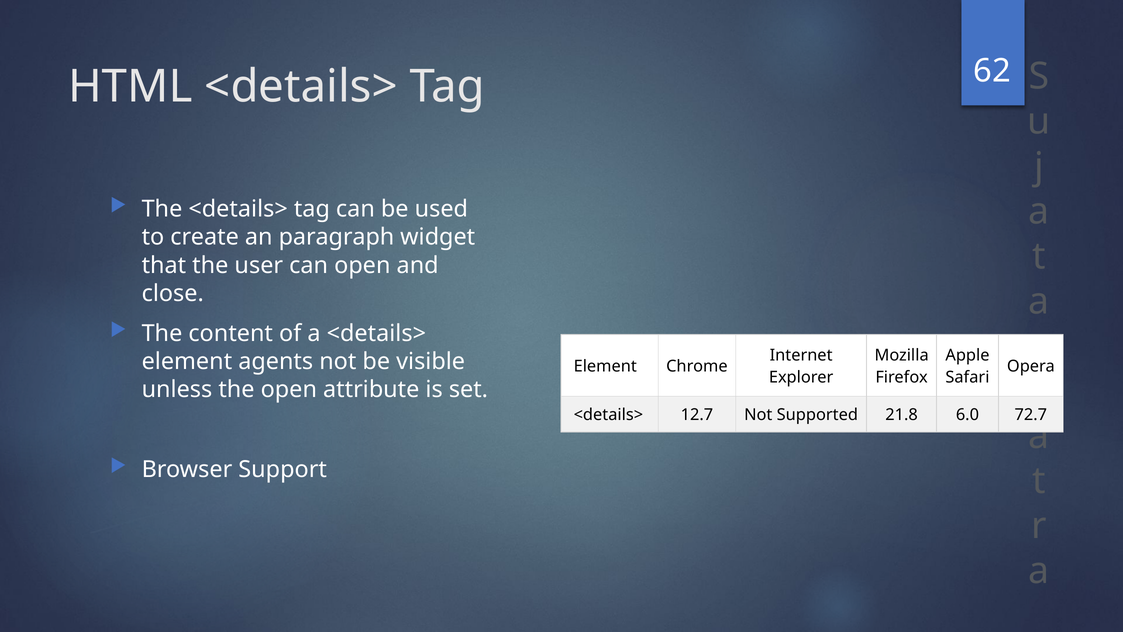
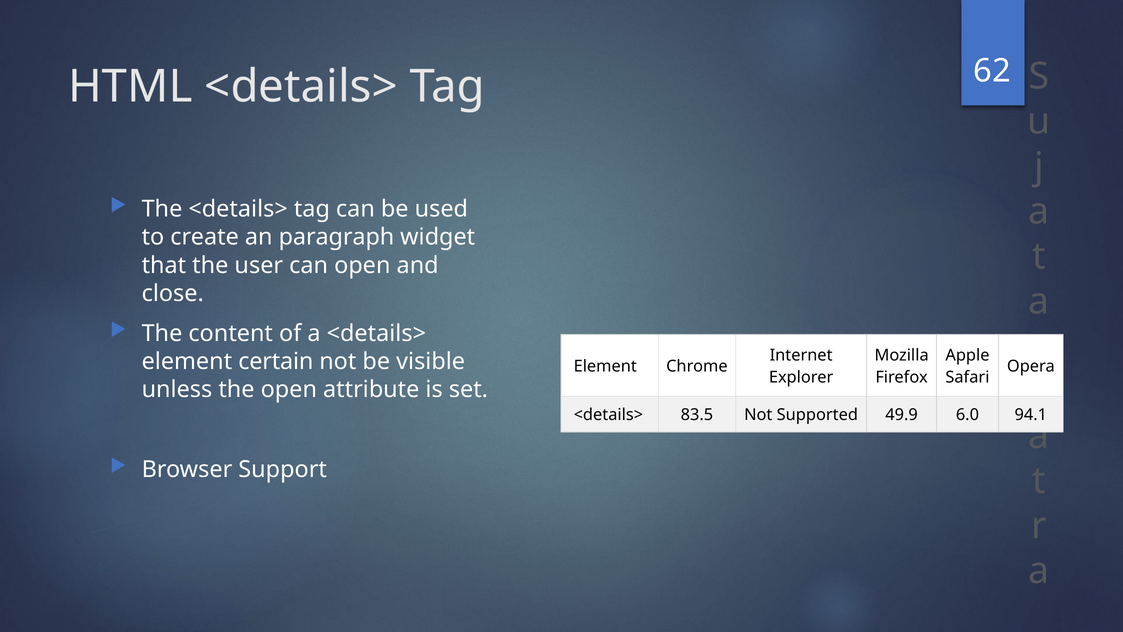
agents: agents -> certain (276, 361)
12.7: 12.7 -> 83.5 (697, 415)
21.8: 21.8 -> 49.9 (902, 415)
72.7: 72.7 -> 94.1 (1031, 415)
